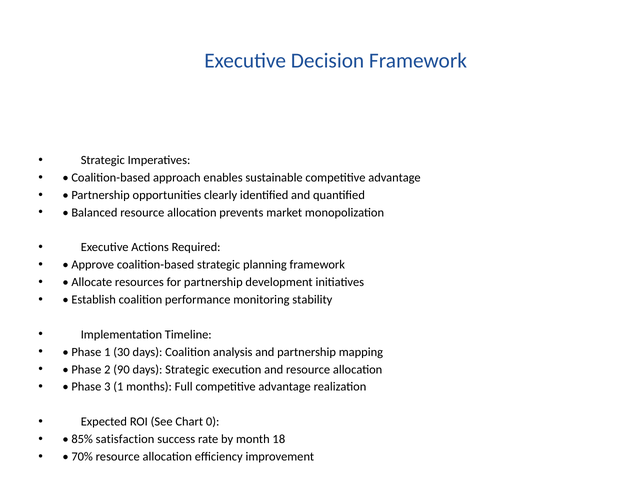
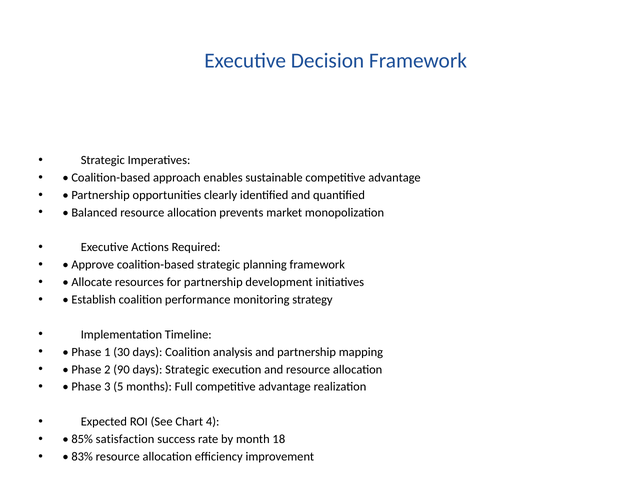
stability: stability -> strategy (312, 300)
3 1: 1 -> 5 (118, 387)
0: 0 -> 4 (213, 422)
70%: 70% -> 83% (82, 457)
